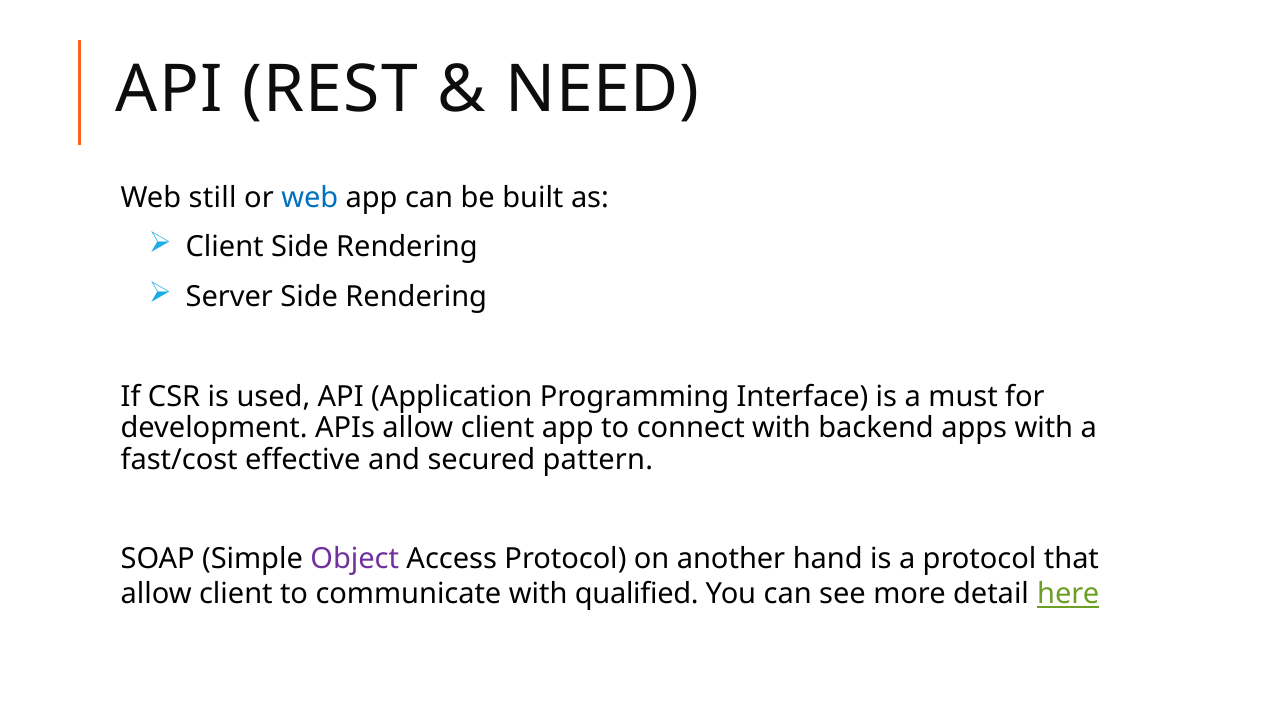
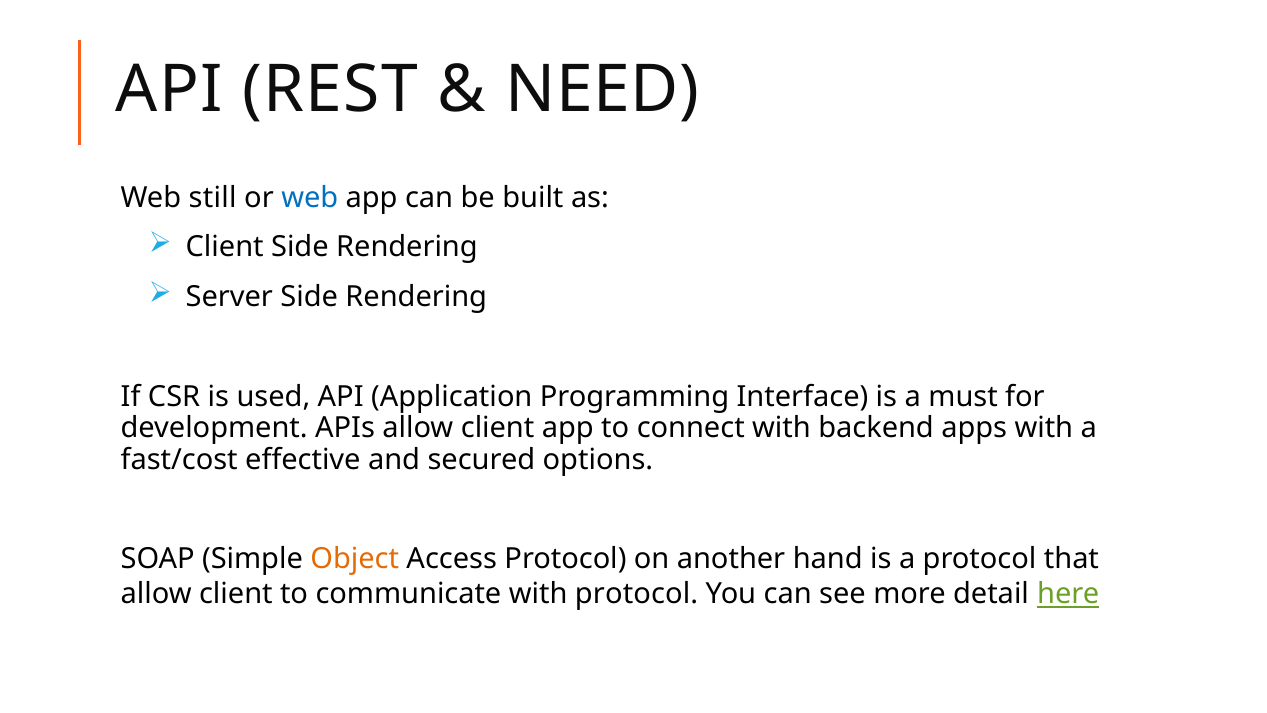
pattern: pattern -> options (598, 459)
Object colour: purple -> orange (355, 559)
with qualified: qualified -> protocol (637, 594)
